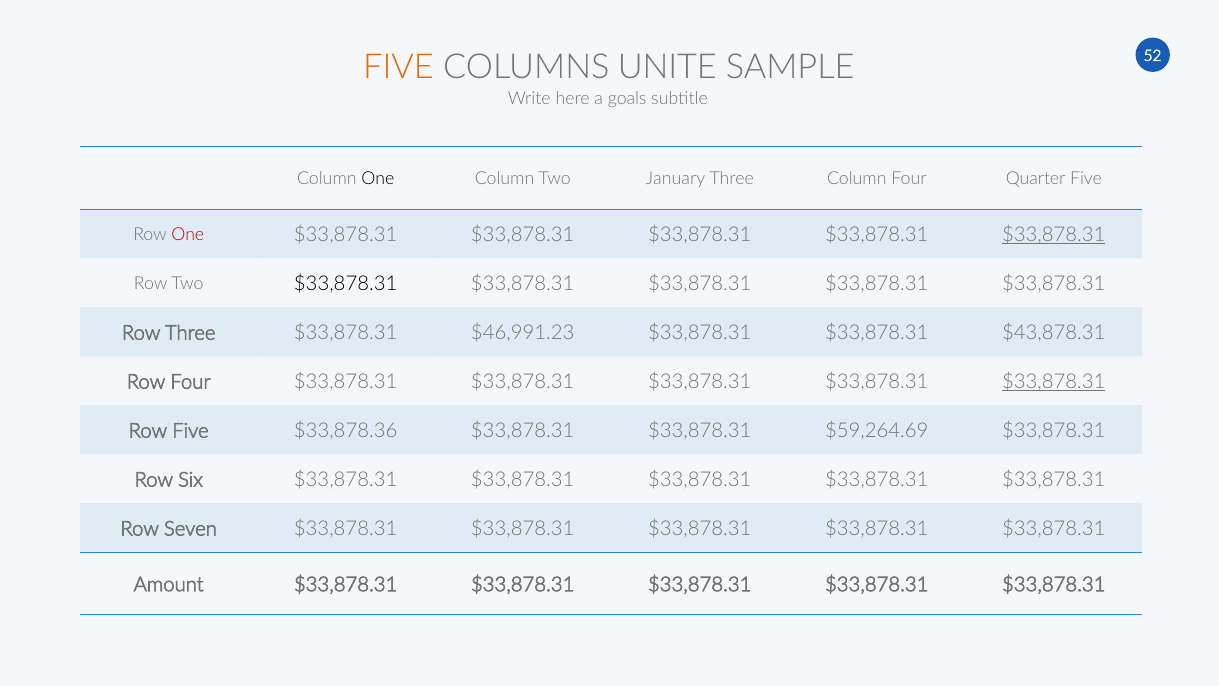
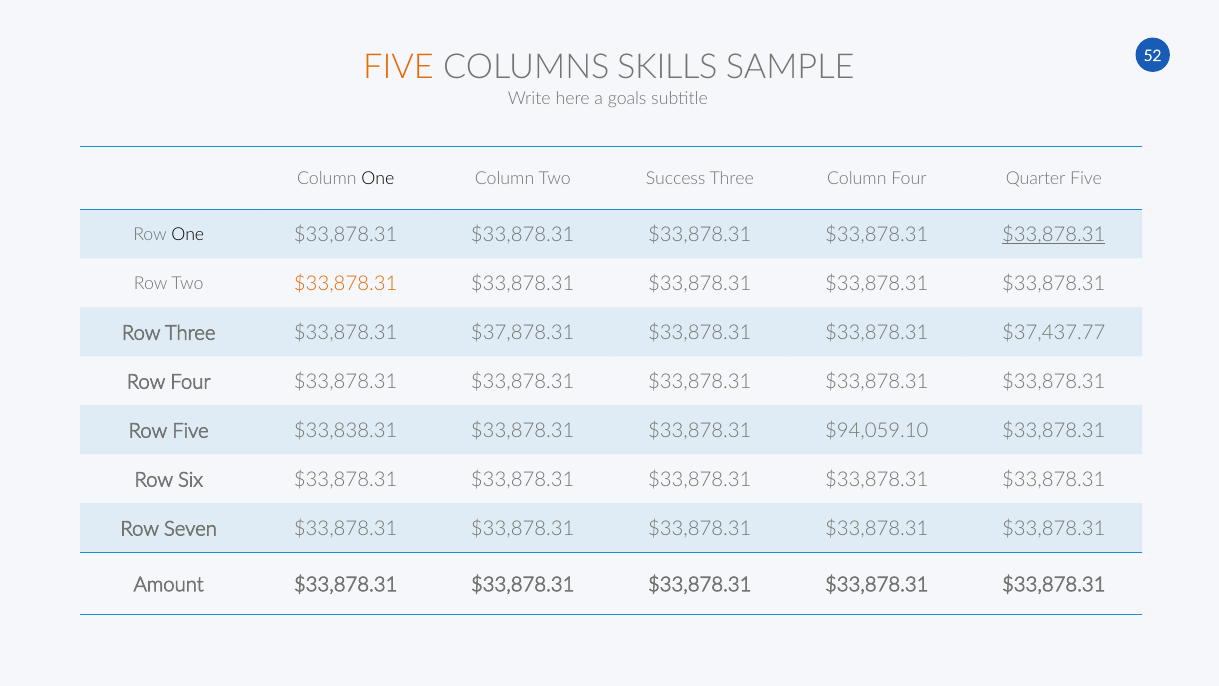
UNITE: UNITE -> SKILLS (667, 67)
January: January -> Success (676, 179)
One colour: red -> black (188, 235)
$33,878.31 colour: black -> orange (346, 284)
$46,991.23: $46,991.23 -> $37,878.31 (523, 333)
$43,878.31: $43,878.31 -> $37,437.77 (1054, 333)
$33,878.31 underline: present -> none (1054, 382)
$33,878.36: $33,878.36 -> $33,838.31 (346, 431)
$59,264.69: $59,264.69 -> $94,059.10 (877, 431)
